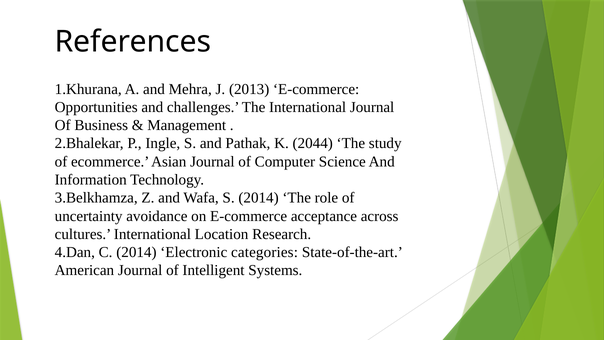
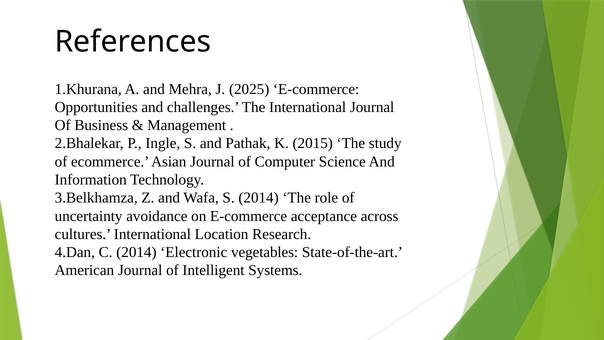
2013: 2013 -> 2025 (249, 89)
2044: 2044 -> 2015 (313, 143)
categories: categories -> vegetables (265, 252)
